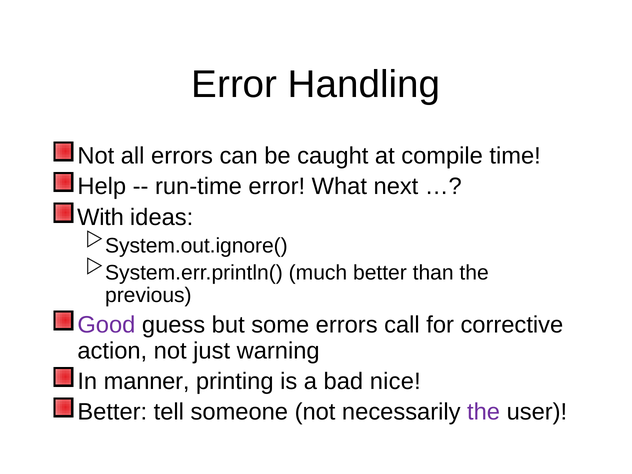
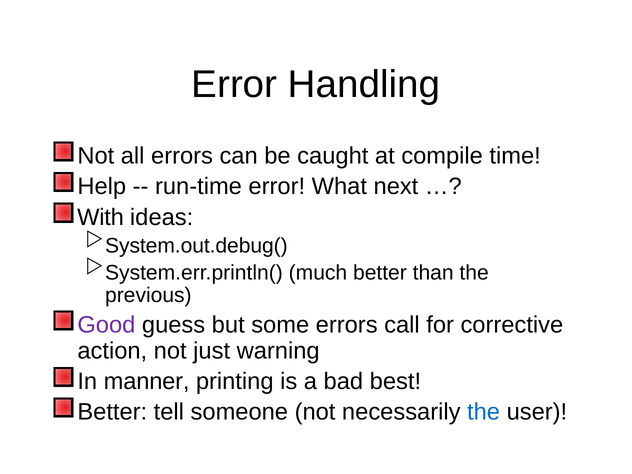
System.out.ignore(: System.out.ignore( -> System.out.debug( (196, 246)
nice: nice -> best (395, 381)
the colour: purple -> blue (484, 412)
